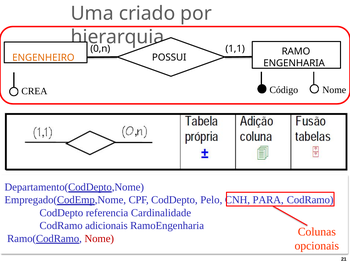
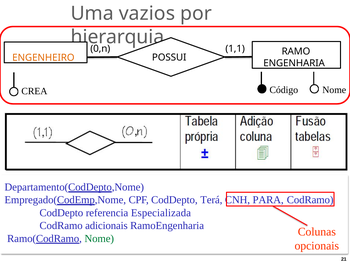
criado: criado -> vazios (147, 13)
Pelo: Pelo -> Terá (211, 200)
Cardinalidade: Cardinalidade -> Especializada (161, 212)
Nome colour: red -> green (99, 238)
